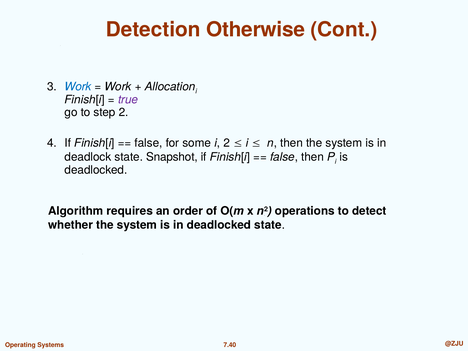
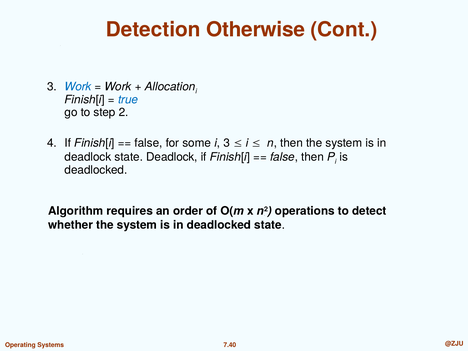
true colour: purple -> blue (128, 100)
i 2: 2 -> 3 (227, 143)
state Snapshot: Snapshot -> Deadlock (172, 157)
